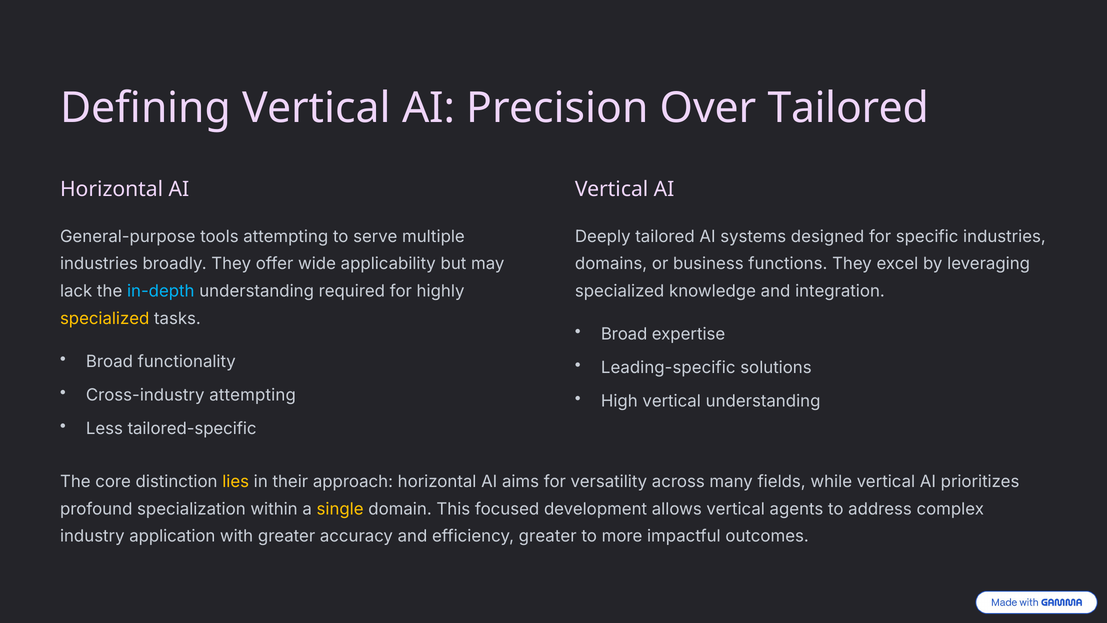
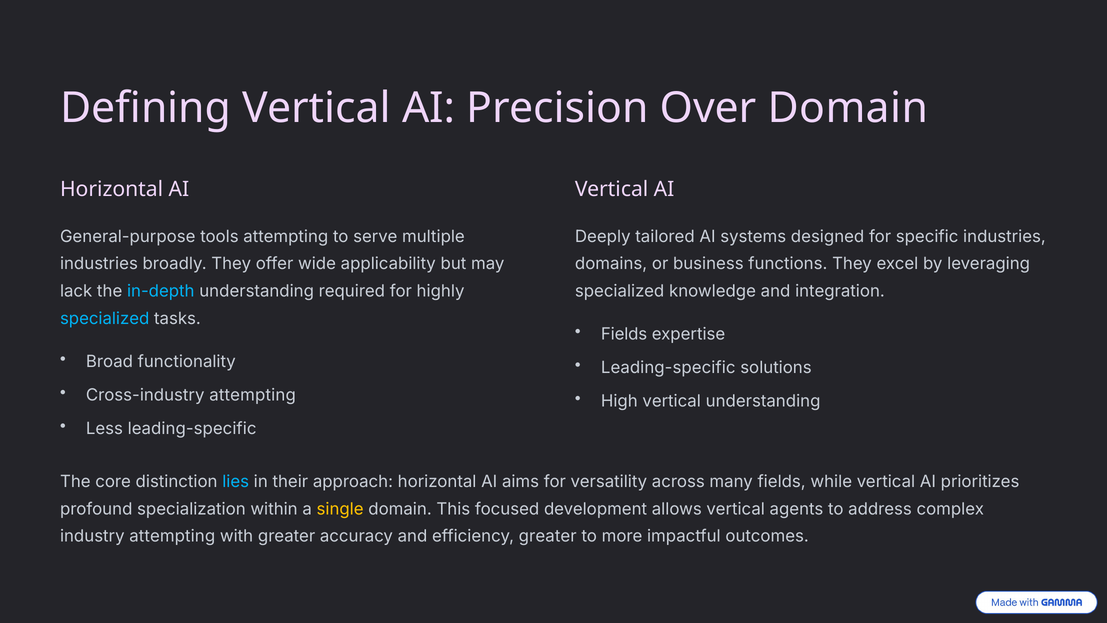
Over Tailored: Tailored -> Domain (848, 108)
specialized colour: yellow -> light blue (105, 318)
Broad: Broad -> Fields (624, 334)
Less tailored-specific: tailored-specific -> leading-specific (192, 429)
lies colour: yellow -> light blue (236, 481)
industry application: application -> attempting (172, 536)
